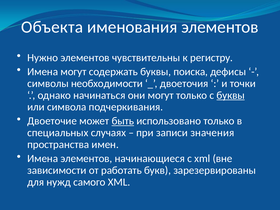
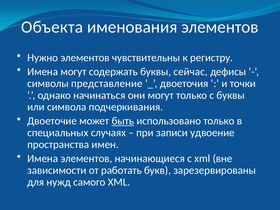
поиска: поиска -> сейчас (191, 72)
необходимости: необходимости -> представление (107, 83)
буквы underline: present -> none (231, 95)
значения: значения -> удвоение (212, 133)
